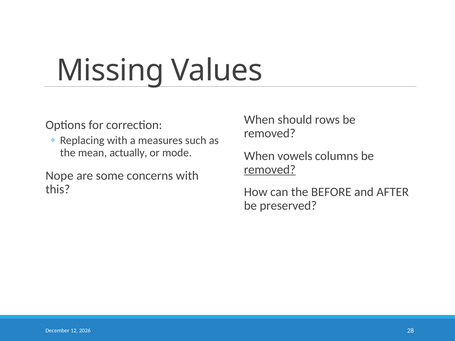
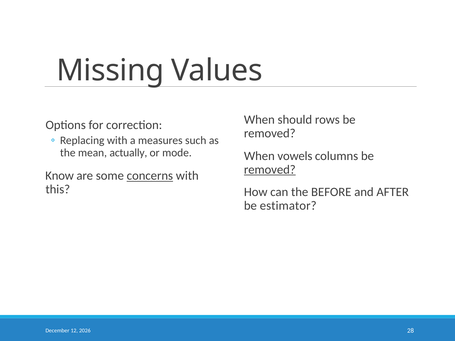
Nope: Nope -> Know (60, 176)
concerns underline: none -> present (150, 176)
preserved: preserved -> estimator (288, 206)
